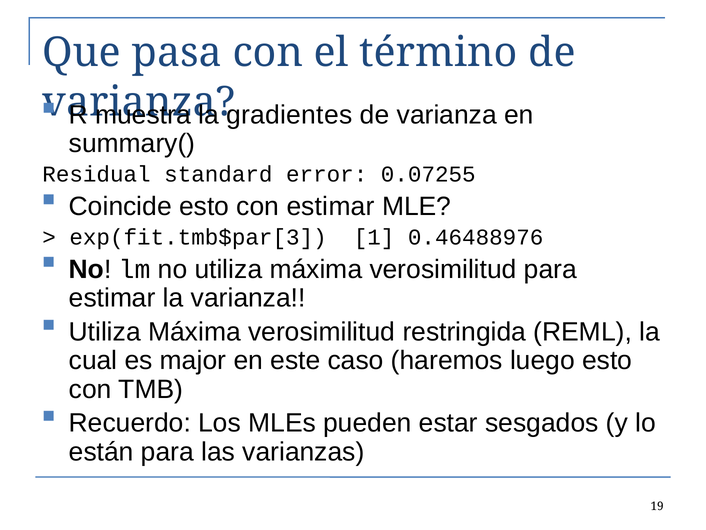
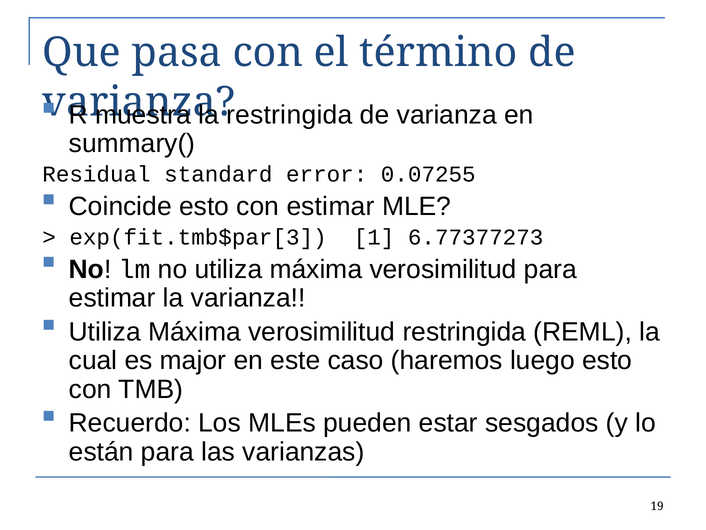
gradientes: gradientes -> restringida (289, 115)
0.46488976: 0.46488976 -> 6.77377273 (476, 237)
